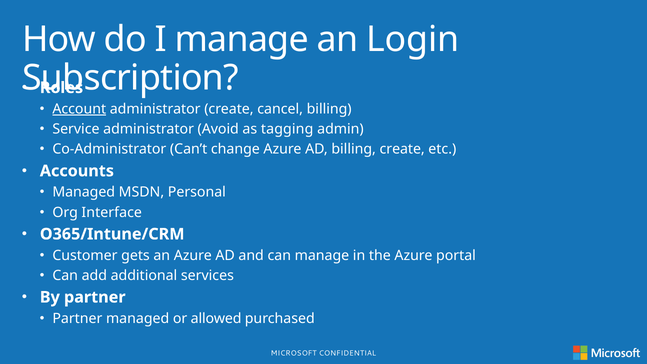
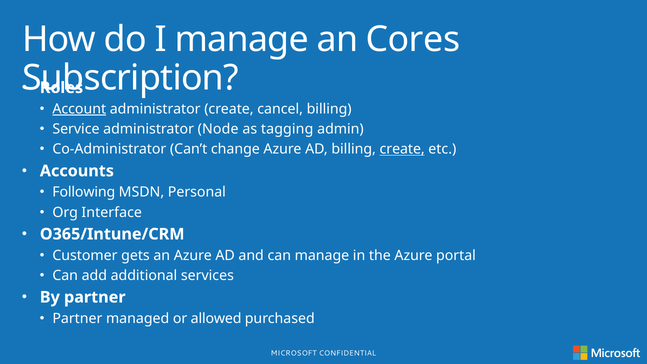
Login: Login -> Cores (413, 39)
Avoid: Avoid -> Node (218, 129)
create underline: none -> present (402, 149)
Managed: Managed -> Following (84, 192)
